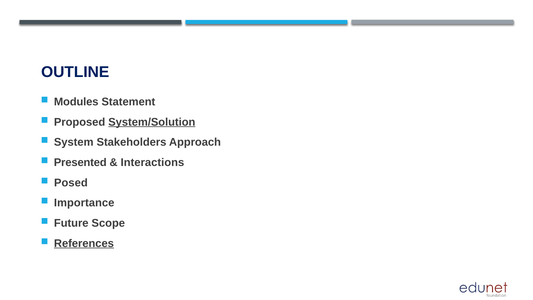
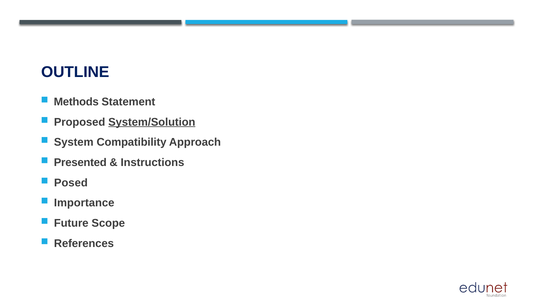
Modules: Modules -> Methods (76, 102)
Stakeholders: Stakeholders -> Compatibility (132, 142)
Interactions: Interactions -> Instructions (152, 162)
References underline: present -> none (84, 243)
